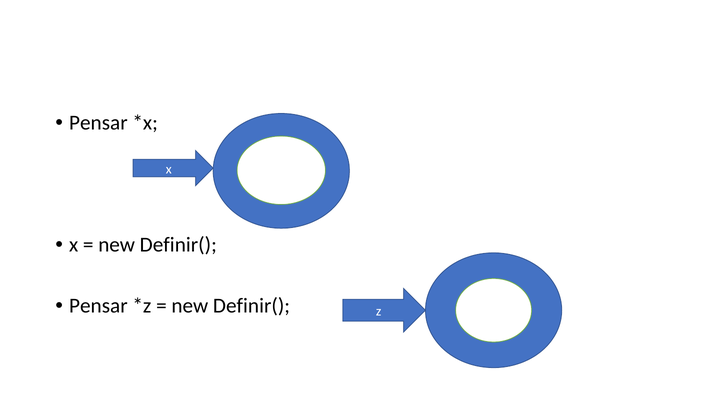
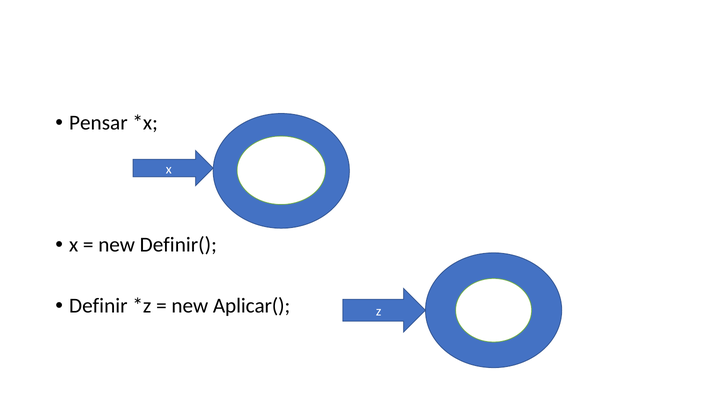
Pensar: Pensar -> Definir (98, 306)
Definir(: Definir( -> Aplicar( (252, 306)
